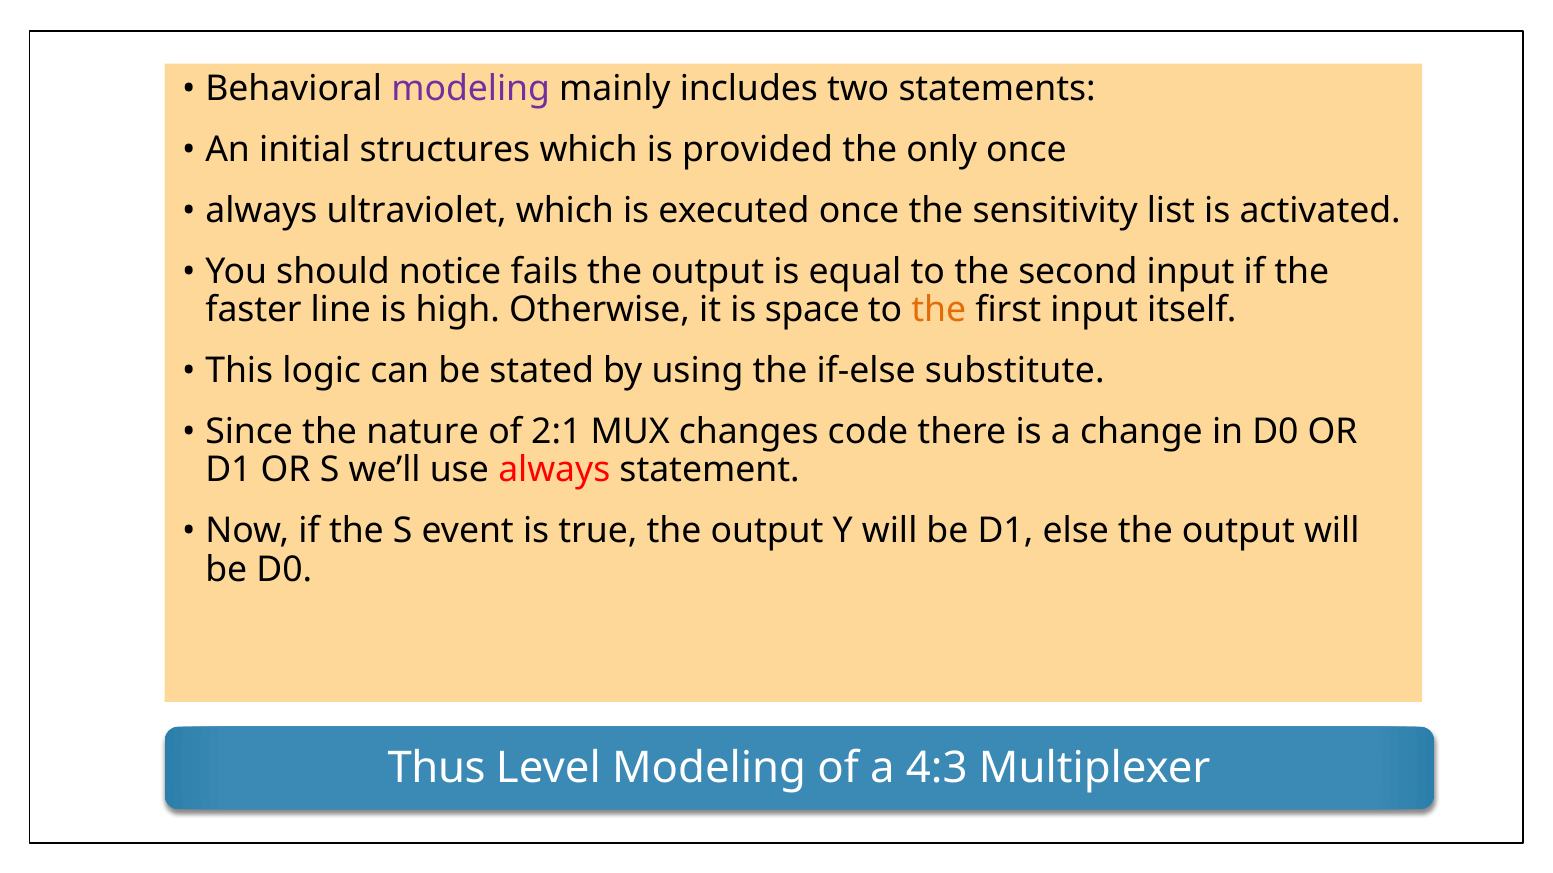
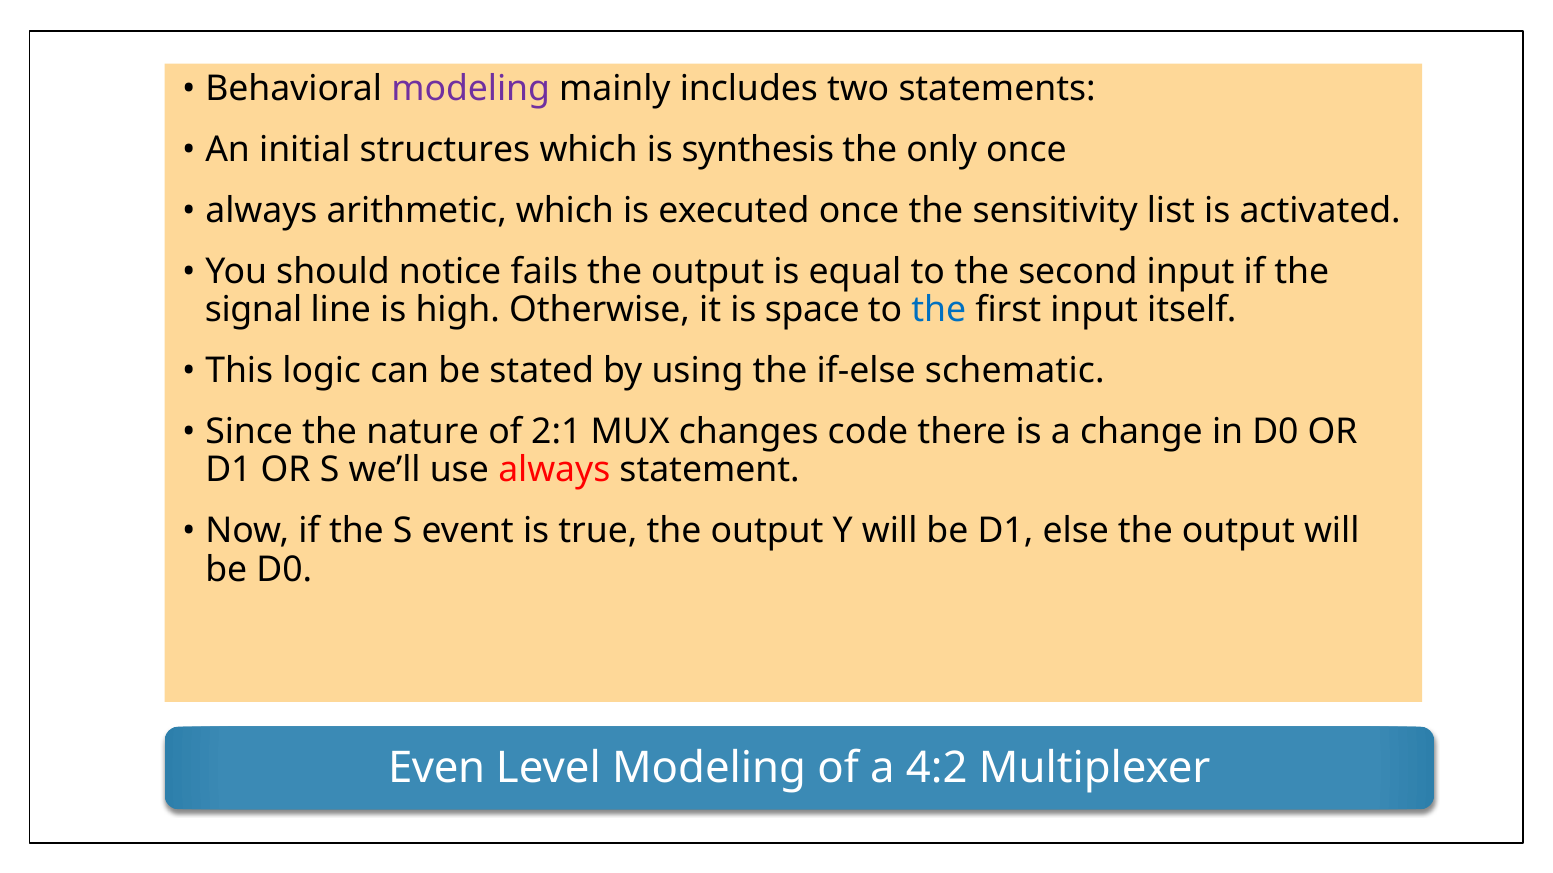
provided: provided -> synthesis (758, 149)
ultraviolet: ultraviolet -> arithmetic (417, 210)
faster: faster -> signal (254, 310)
the colour: orange -> blue (939, 310)
substitute: substitute -> schematic (1015, 371)
Thus: Thus -> Even (437, 768)
4:3: 4:3 -> 4:2 (937, 768)
